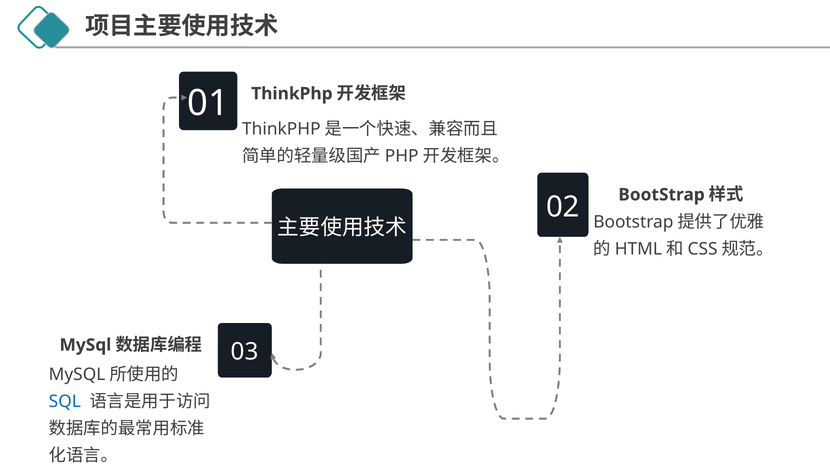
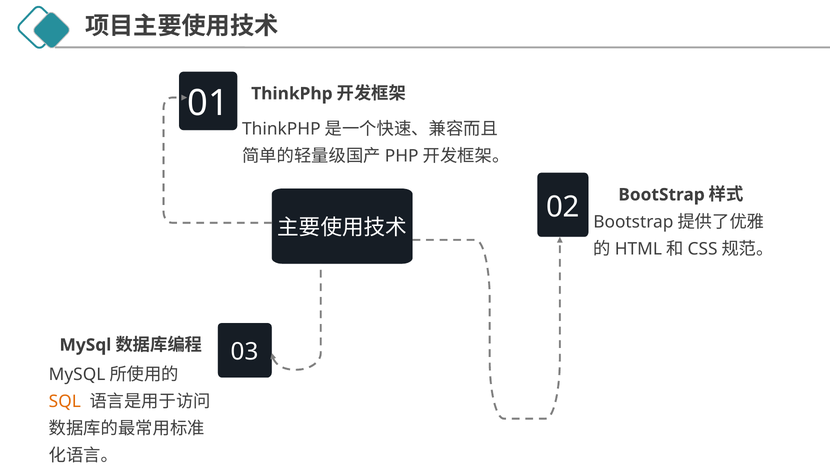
SQL colour: blue -> orange (65, 402)
